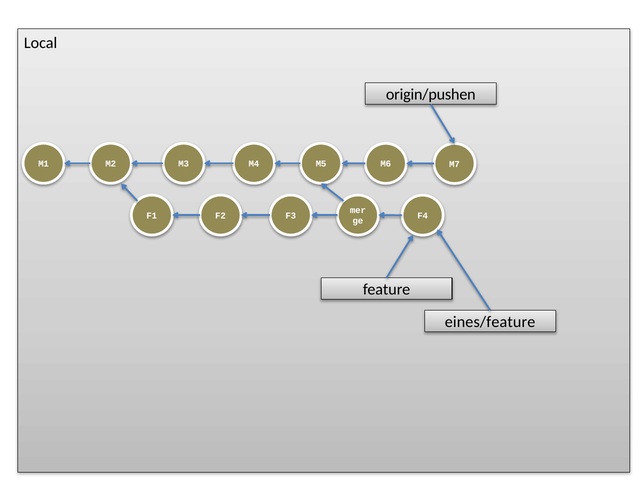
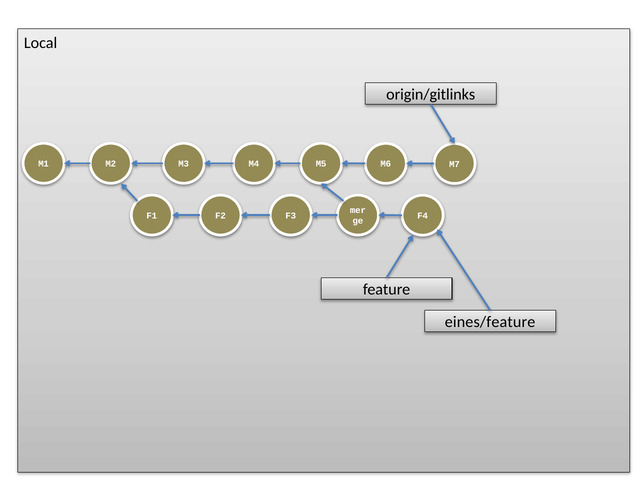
origin/pushen: origin/pushen -> origin/gitlinks (431, 95)
